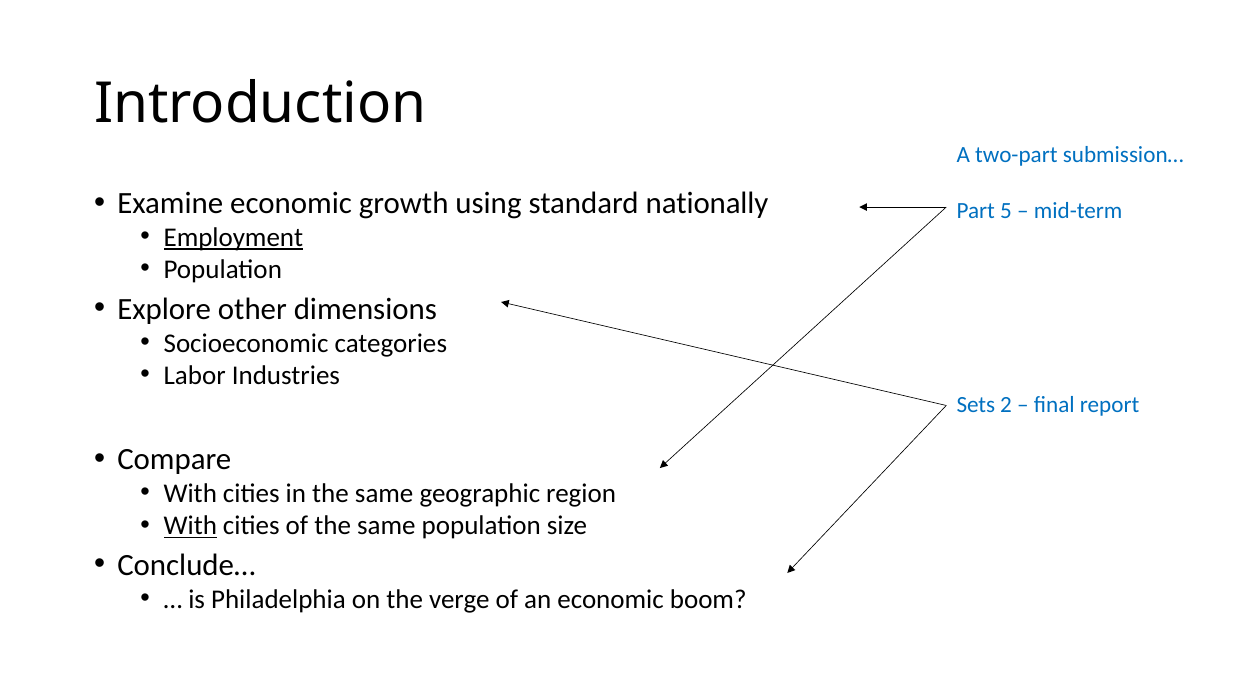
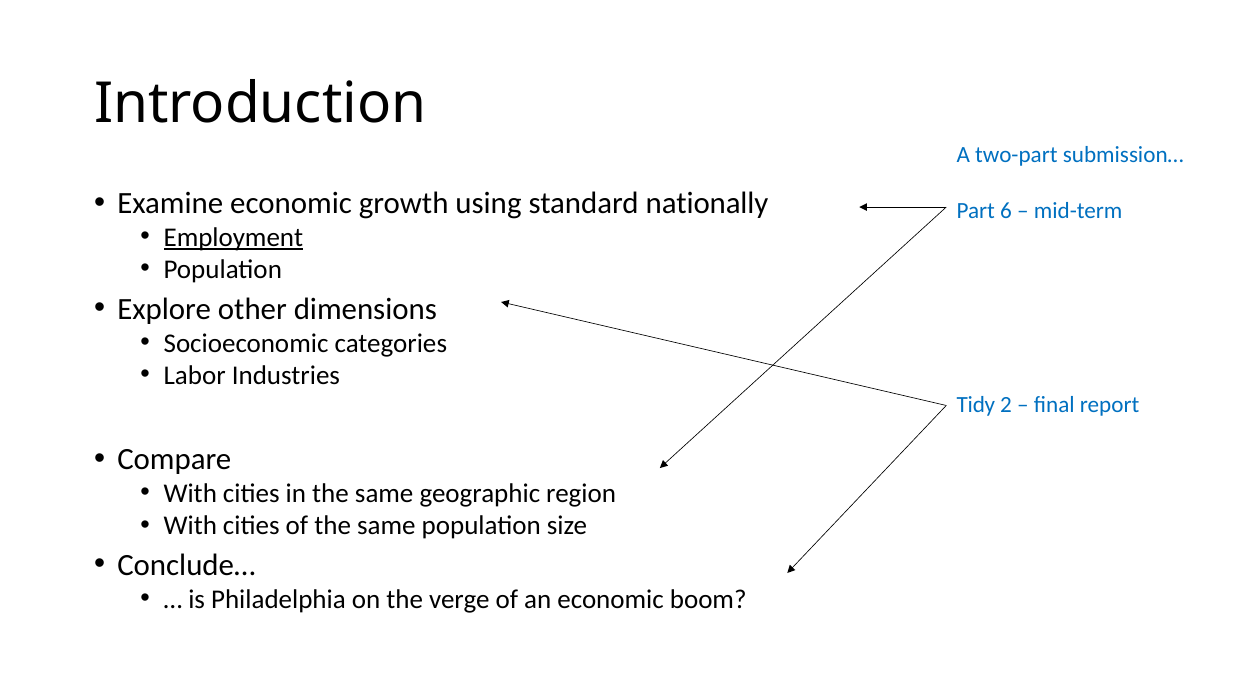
5: 5 -> 6 (1006, 210)
Sets: Sets -> Tidy (976, 405)
With underline: present -> none (190, 526)
